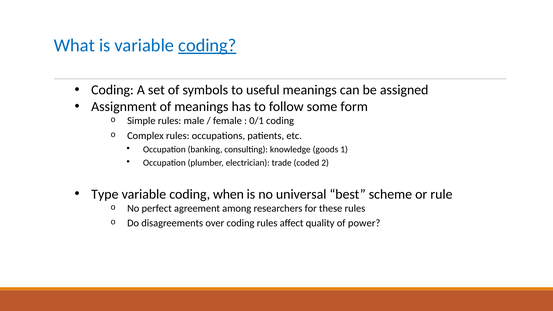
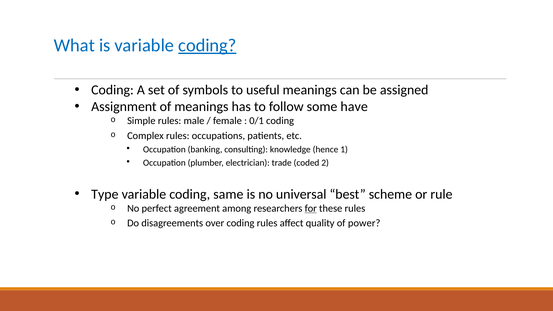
form: form -> have (354, 107)
goods: goods -> hence (326, 150)
when: when -> same (228, 194)
for underline: none -> present (311, 208)
